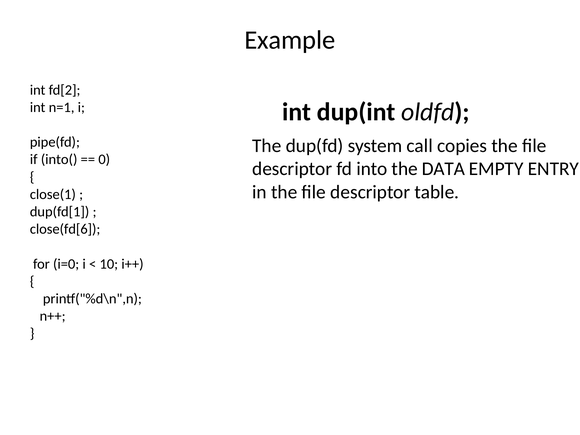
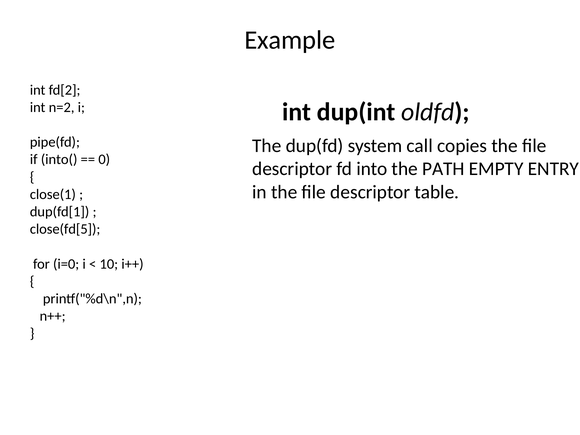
n=1: n=1 -> n=2 (62, 107)
DATA: DATA -> PATH (443, 169)
close(fd[6: close(fd[6 -> close(fd[5 (65, 229)
